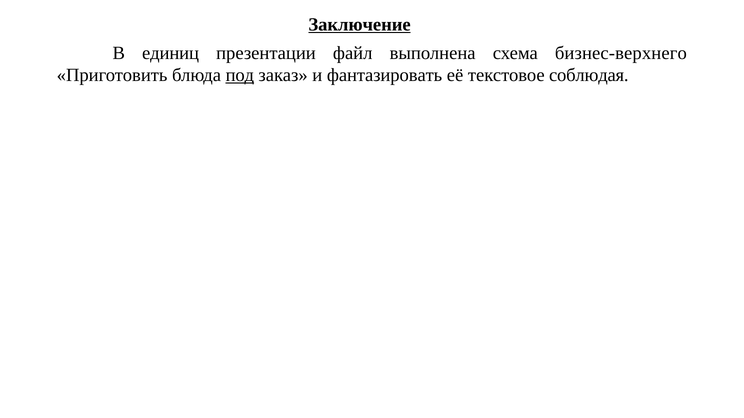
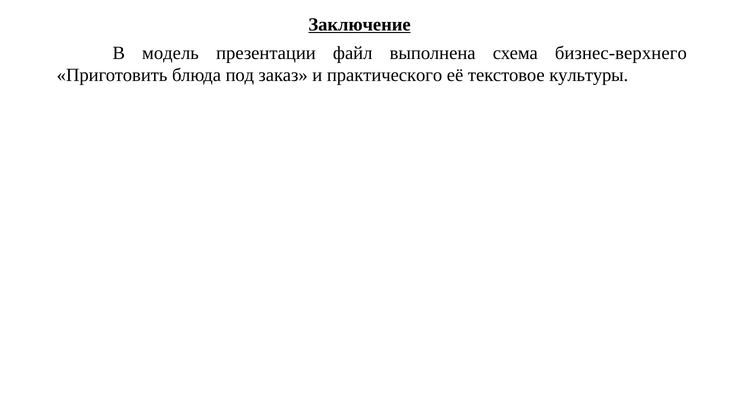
единиц: единиц -> модель (170, 53)
под underline: present -> none (240, 75)
фантазировать: фантазировать -> практического (385, 75)
соблюдая: соблюдая -> культуры (589, 75)
